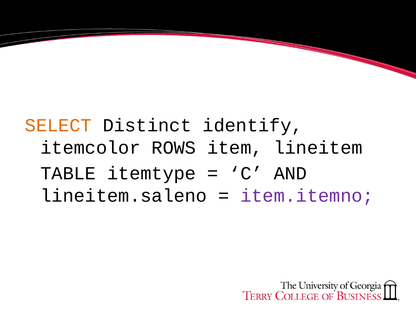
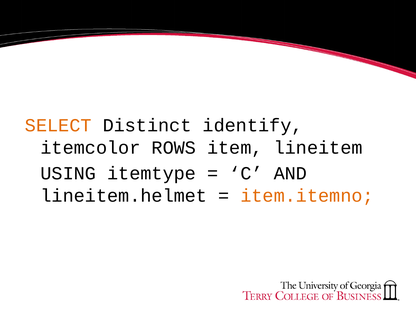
TABLE: TABLE -> USING (68, 173)
lineitem.saleno: lineitem.saleno -> lineitem.helmet (124, 196)
item.itemno colour: purple -> orange (307, 196)
